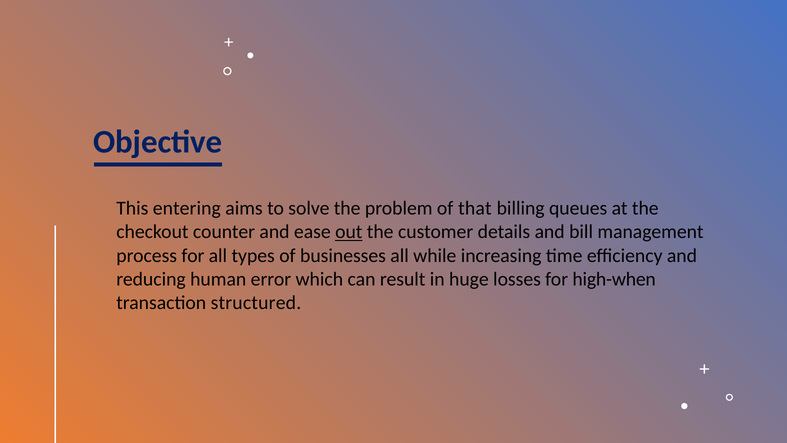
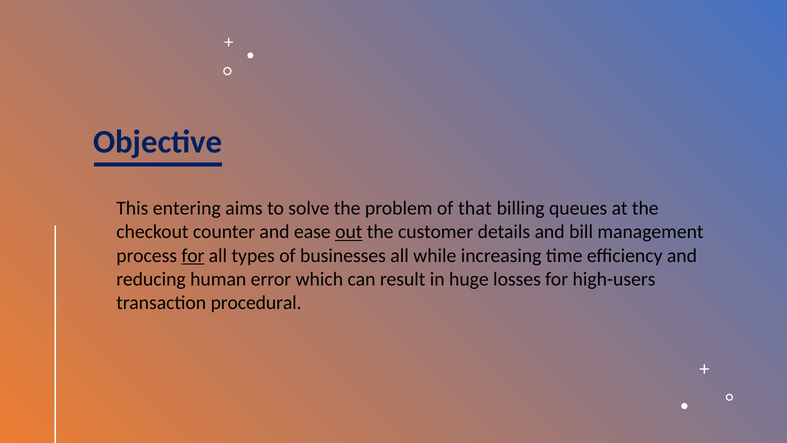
for underline: none -> present (193, 255)
high-when: high-when -> high-users (614, 279)
structured: structured -> procedural (256, 303)
